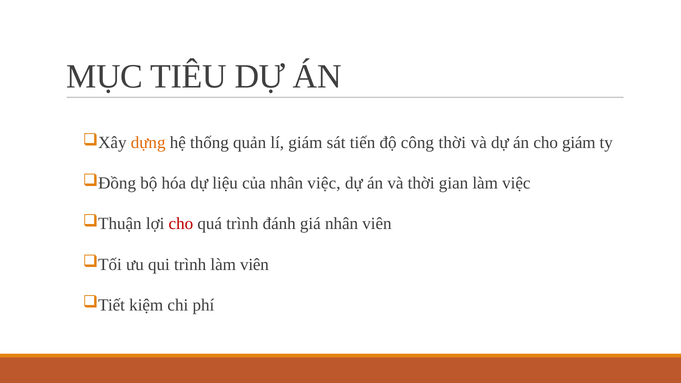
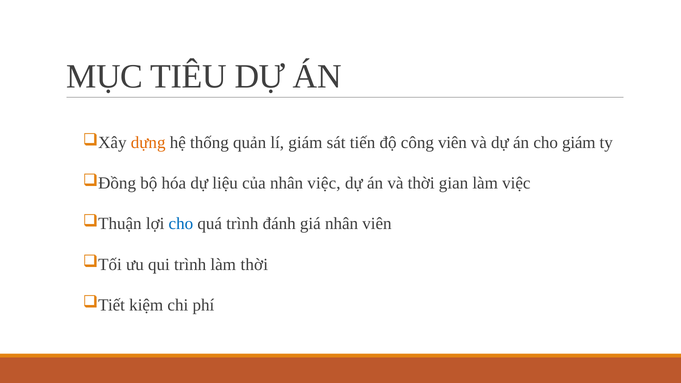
công thời: thời -> viên (452, 143)
cho colour: red -> blue (181, 224)
làm viên: viên -> thời (254, 264)
